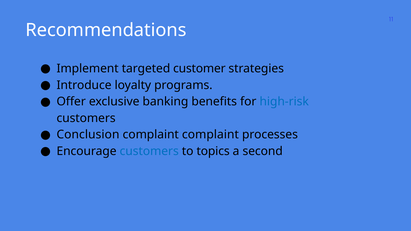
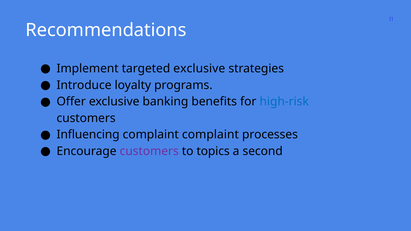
targeted customer: customer -> exclusive (199, 69)
Conclusion: Conclusion -> Influencing (88, 135)
customers colour: blue -> purple (149, 151)
